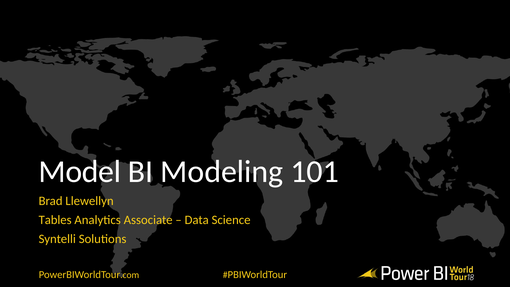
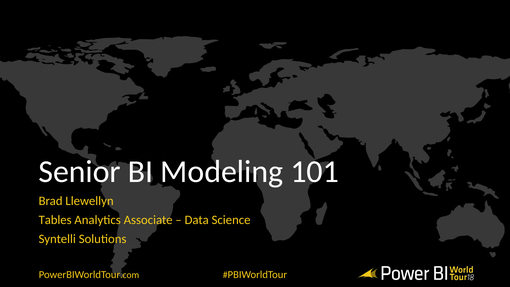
Model: Model -> Senior (80, 172)
